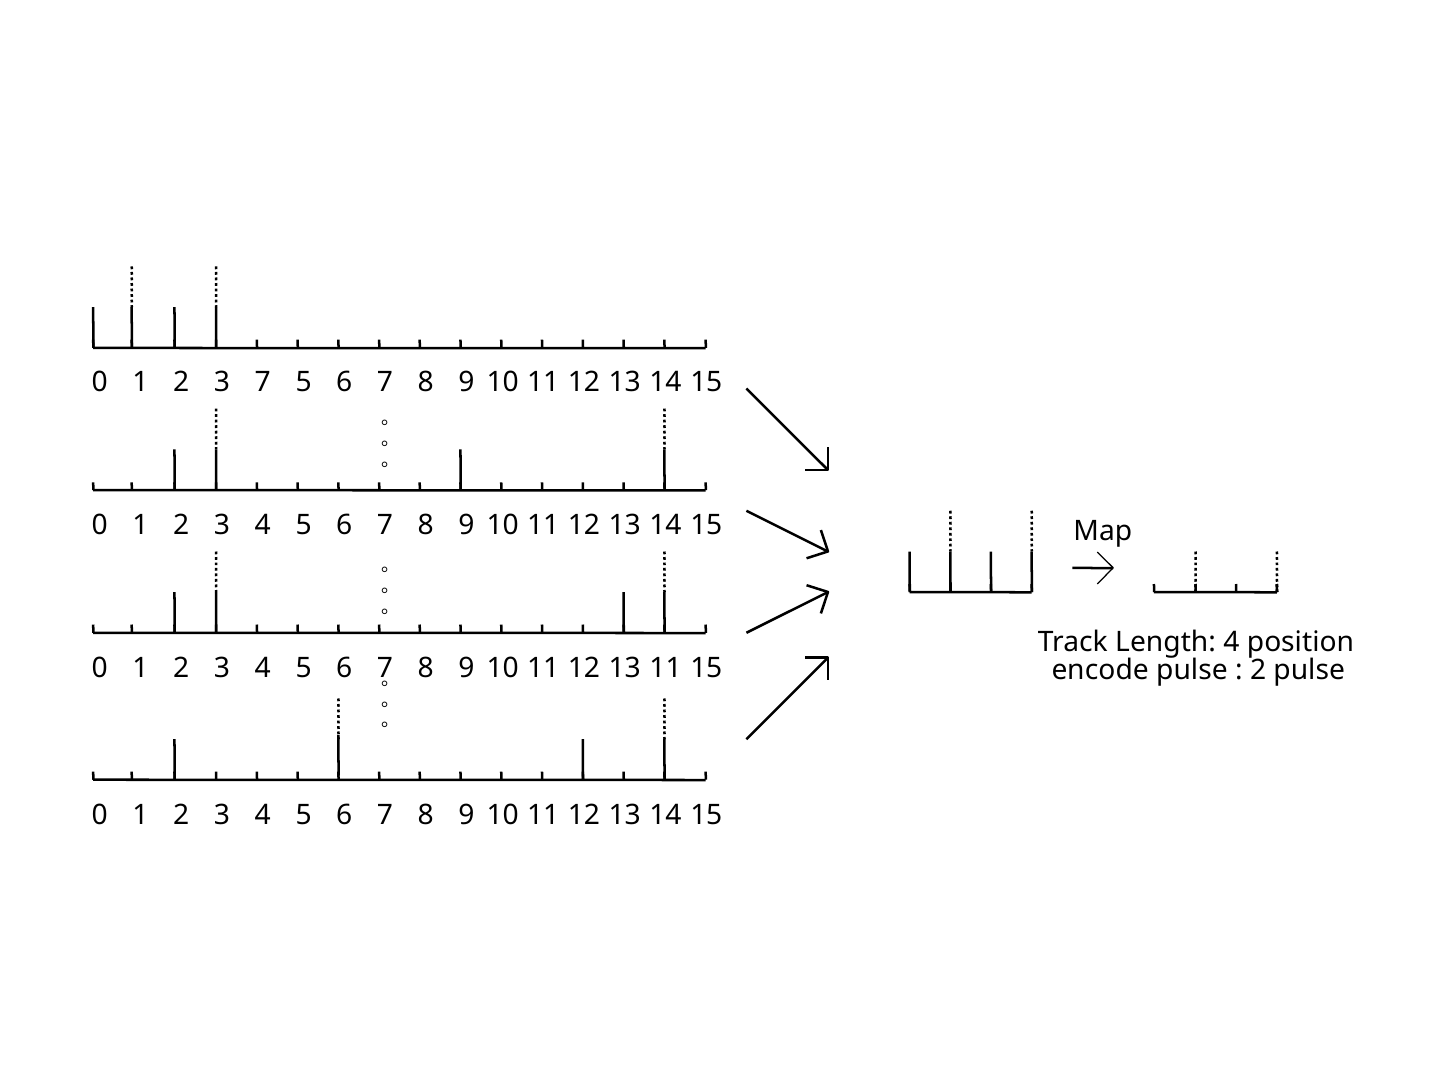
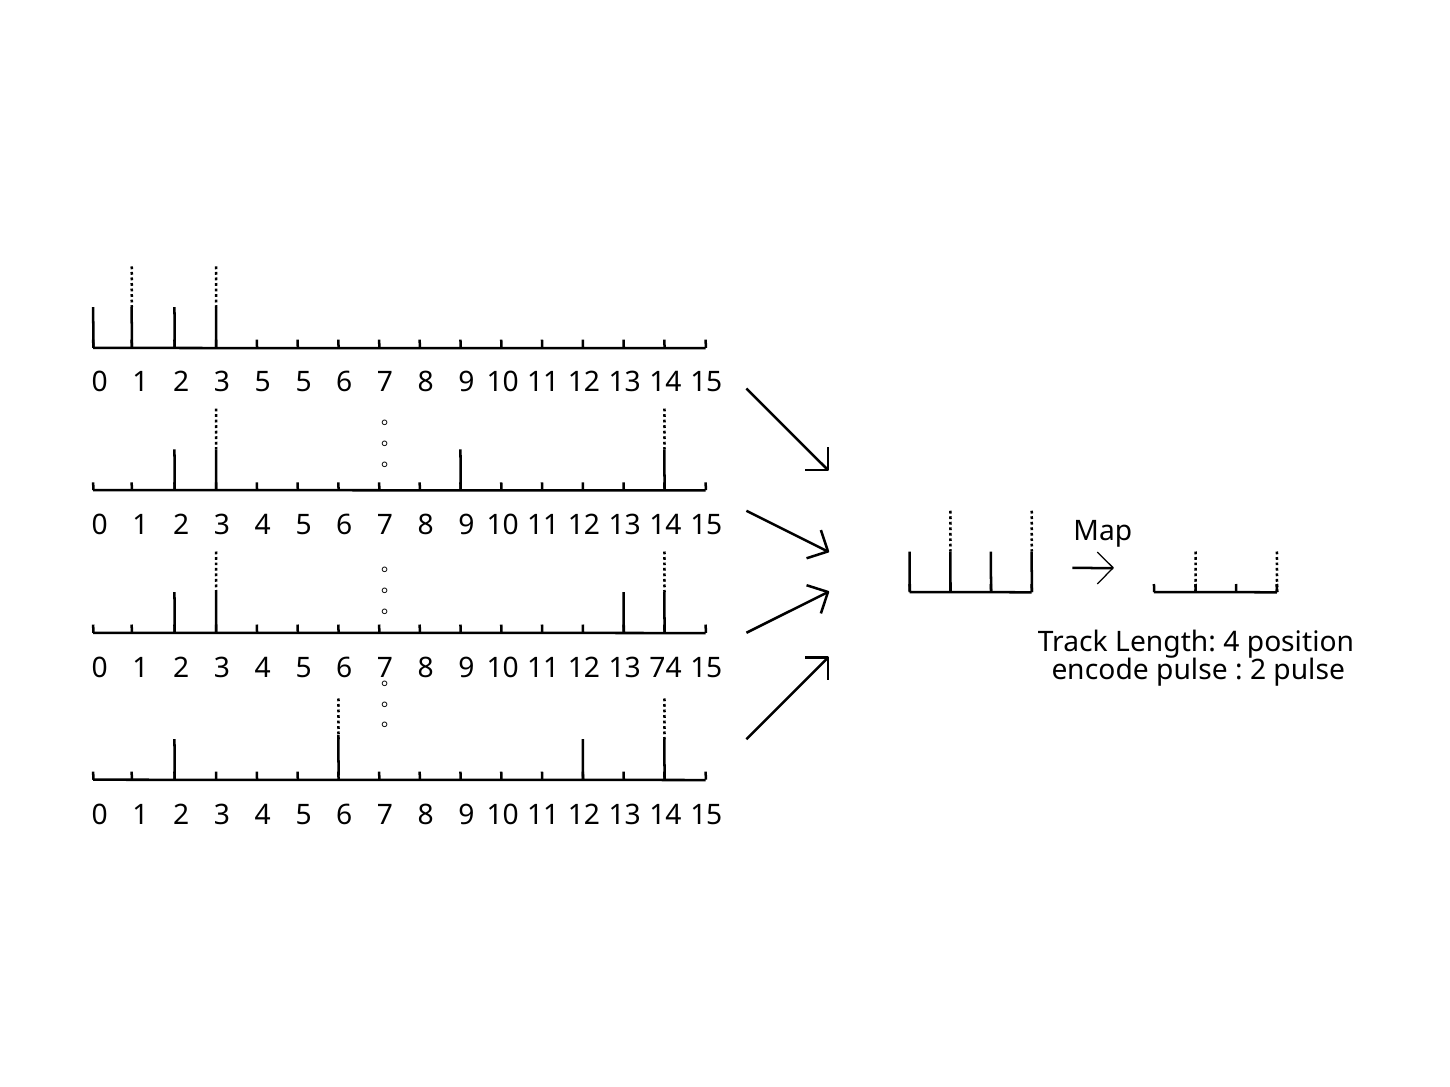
3 7: 7 -> 5 (263, 383)
13 11: 11 -> 74 (666, 669)
